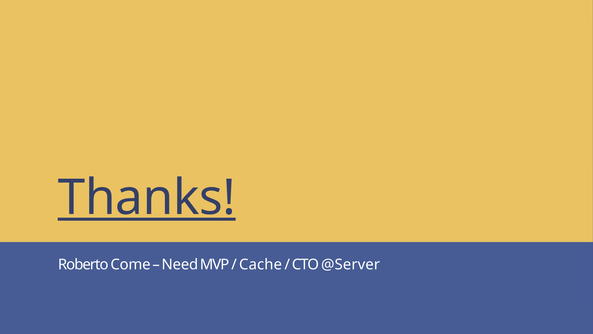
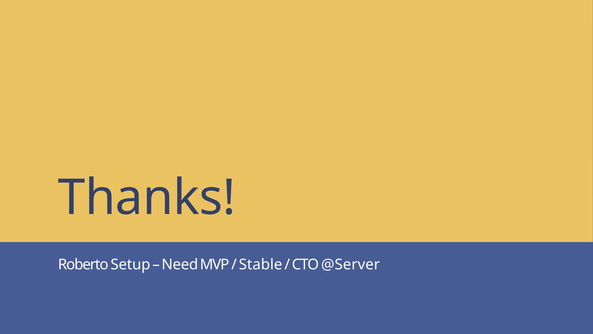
Thanks underline: present -> none (147, 198)
Come: Come -> Setup (130, 264)
Cache: Cache -> Stable (261, 264)
